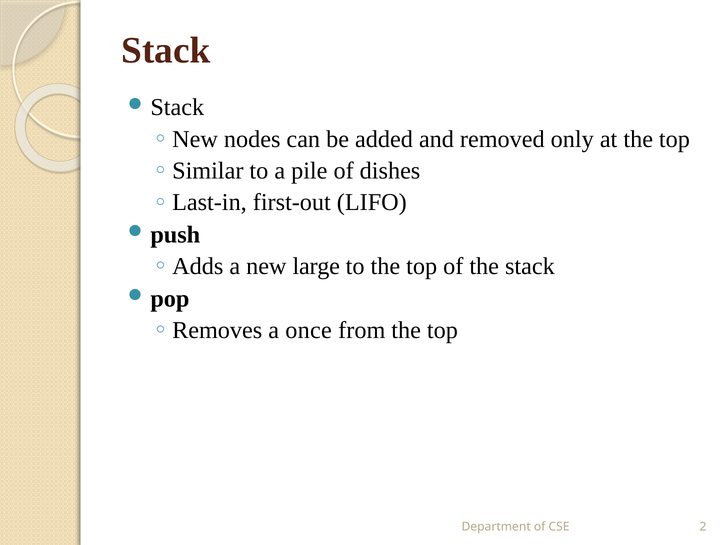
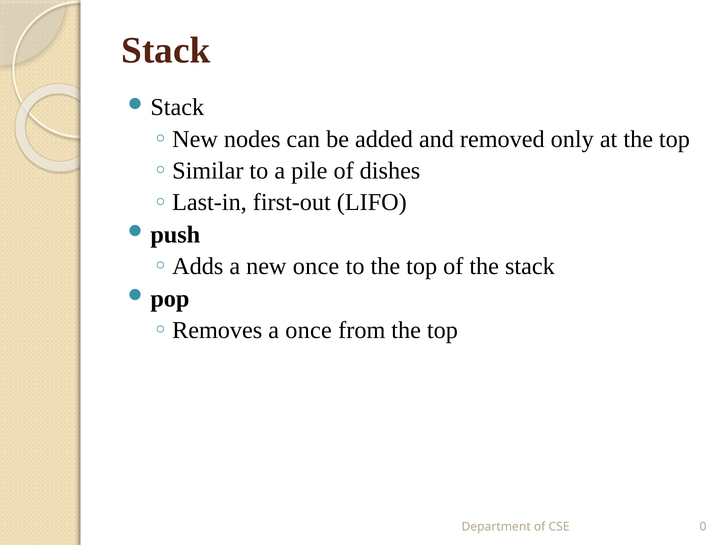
new large: large -> once (316, 266)
2: 2 -> 0 (703, 527)
